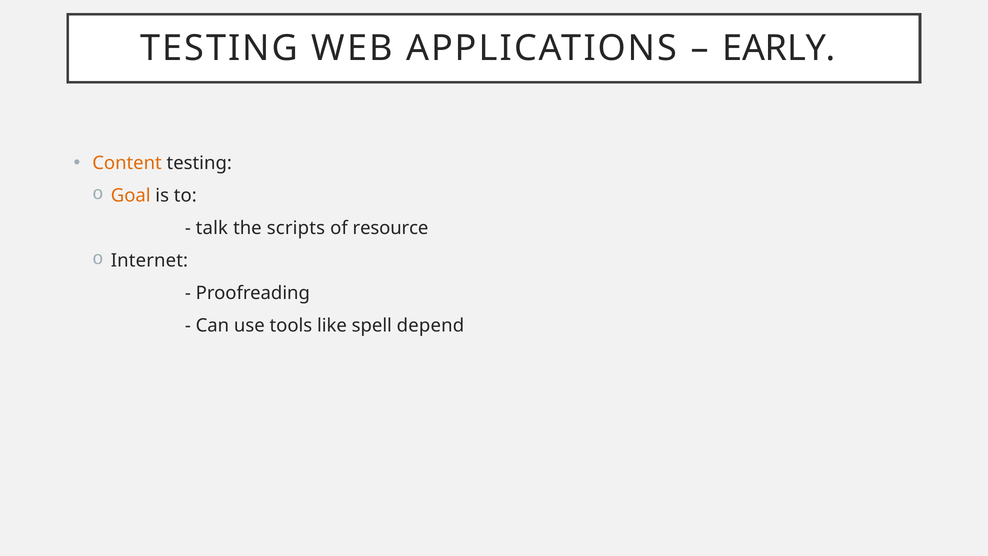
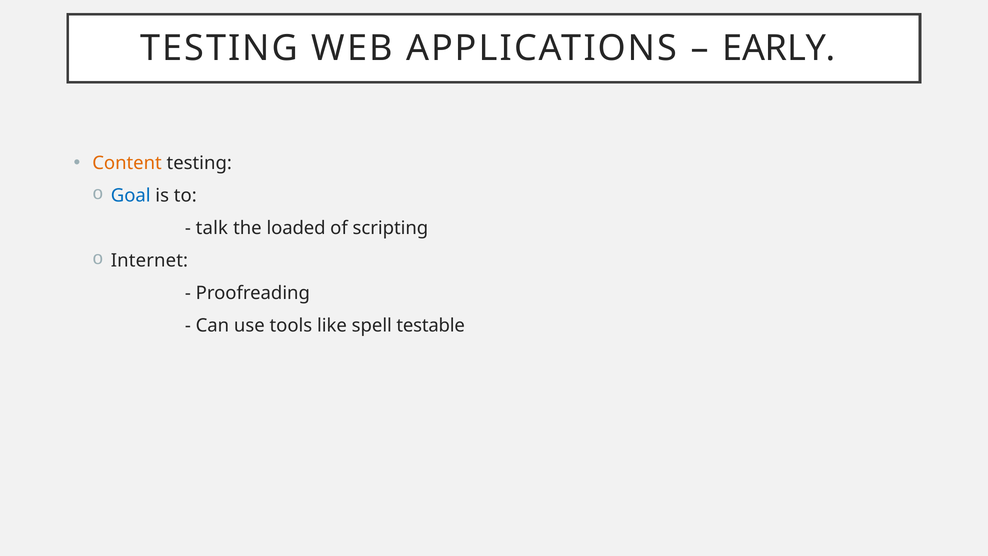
Goal colour: orange -> blue (131, 196)
scripts: scripts -> loaded (296, 228)
resource: resource -> scripting (390, 228)
depend: depend -> testable (431, 326)
